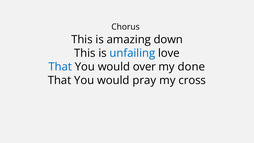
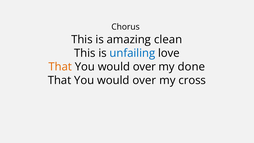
down: down -> clean (168, 40)
That colour: blue -> orange (60, 67)
pray: pray -> over (144, 80)
